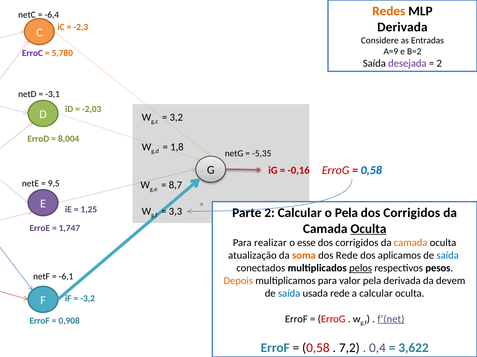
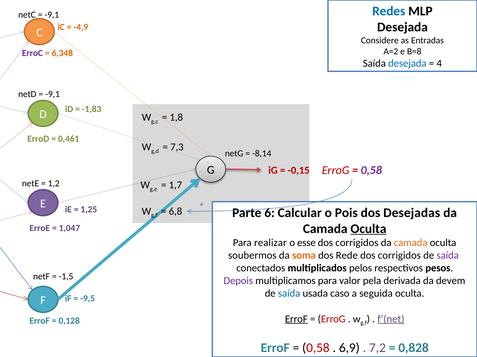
Redes colour: orange -> blue (389, 11)
-6,4: -6,4 -> -9,1 (52, 15)
Derivada: Derivada -> Desejada (402, 27)
-2,3: -2,3 -> -4,9 (81, 27)
A=9: A=9 -> A=2 (391, 52)
B=2: B=2 -> B=8 (414, 52)
5,780: 5,780 -> 6,348 (62, 53)
desejada colour: purple -> blue (407, 64)
2: 2 -> 4 (439, 64)
-3,1: -3,1 -> -9,1 (53, 94)
-2,03: -2,03 -> -1,83 (92, 109)
3,2: 3,2 -> 1,8 (176, 118)
8,004: 8,004 -> 0,461 (69, 139)
1,8: 1,8 -> 7,3 (177, 147)
-5,35: -5,35 -> -8,14 (262, 154)
0,58 colour: blue -> purple (371, 171)
-0,16: -0,16 -> -0,15 (299, 171)
9,5: 9,5 -> 1,2 (54, 184)
8,7: 8,7 -> 1,7 (175, 185)
3,3: 3,3 -> 6,8 (175, 212)
Parte 2: 2 -> 6 (270, 213)
o Pela: Pela -> Pois (346, 213)
Corrigidos: Corrigidos -> Desejadas (412, 213)
1,747: 1,747 -> 1,047 (69, 228)
atualização: atualização -> soubermos (252, 256)
aplicamos: aplicamos -> corrigidos (399, 256)
saída colour: blue -> purple (448, 256)
pelos underline: present -> none (361, 269)
-6,1: -6,1 -> -1,5 (66, 277)
Depois colour: orange -> purple (238, 281)
usada rede: rede -> caso (340, 294)
a calcular: calcular -> seguida (376, 294)
-3,2: -3,2 -> -9,5 (88, 299)
ErroF underline: none -> present (296, 320)
0,908: 0,908 -> 0,128 (69, 322)
7,2: 7,2 -> 6,9 (349, 348)
0,4: 0,4 -> 7,2 (377, 348)
3,622: 3,622 -> 0,828 (413, 348)
